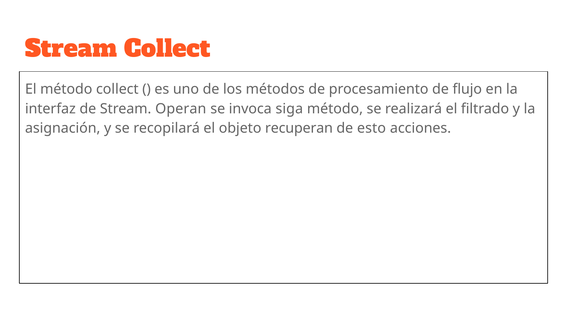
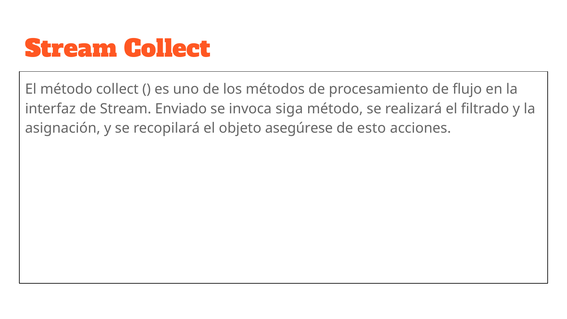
Operan: Operan -> Enviado (181, 109)
recuperan: recuperan -> asegúrese (299, 128)
